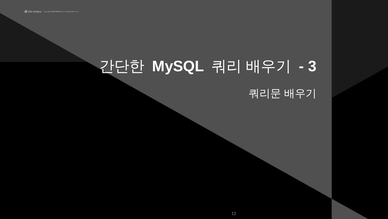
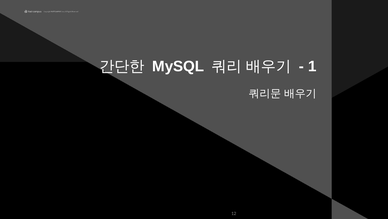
3: 3 -> 1 (312, 66)
